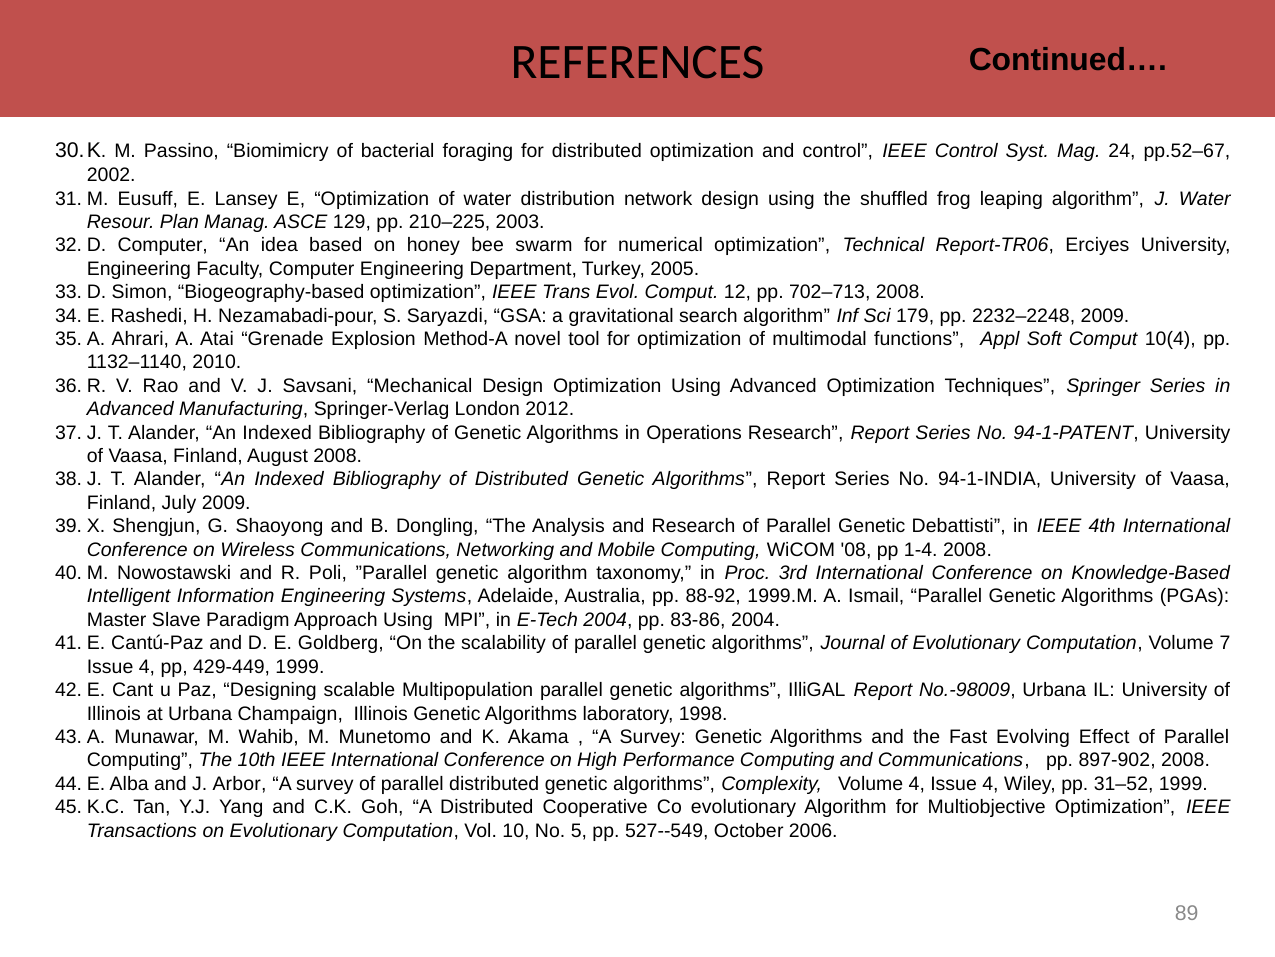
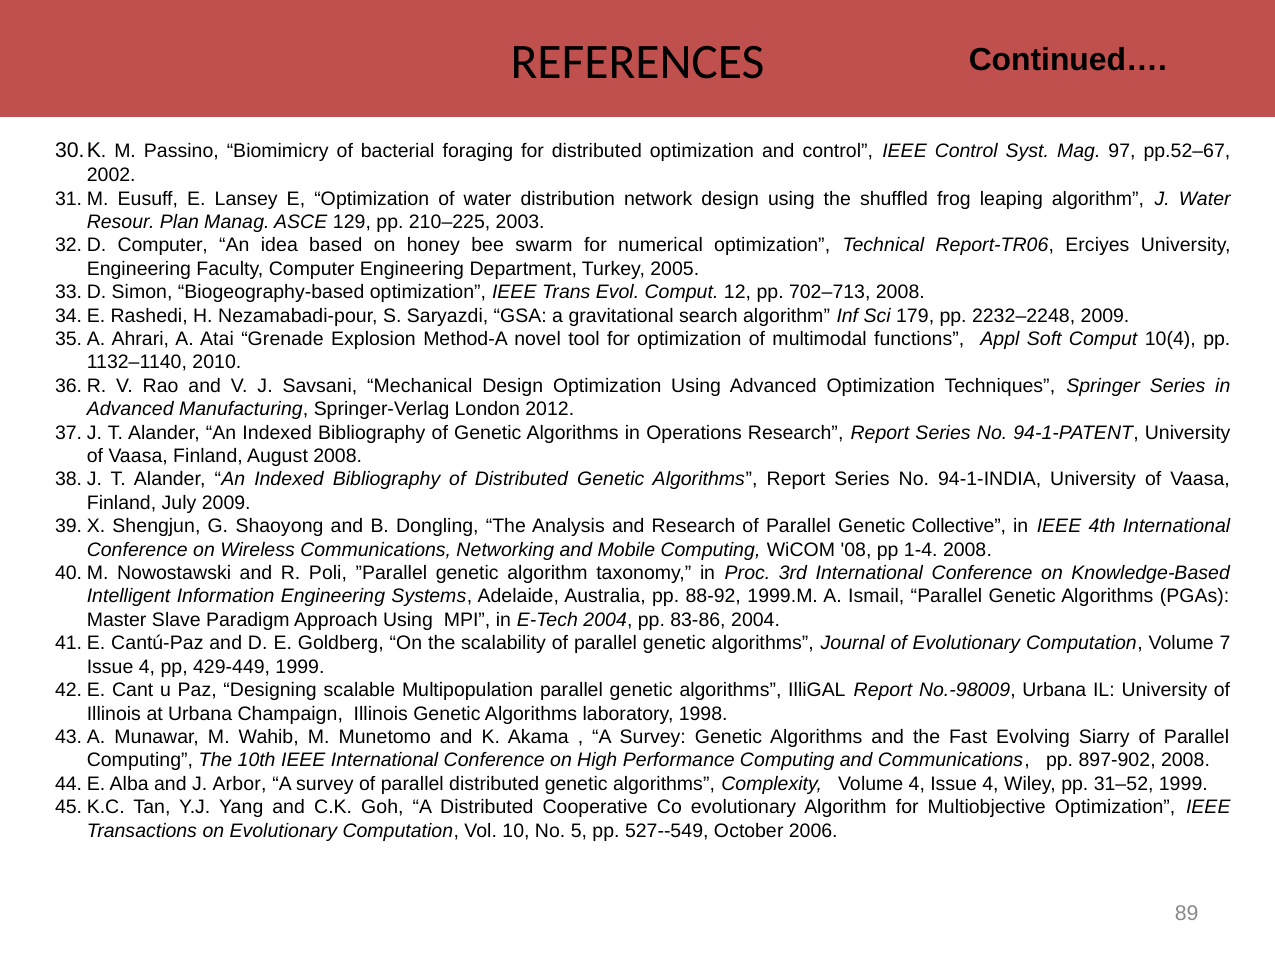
24: 24 -> 97 (1122, 151)
Debattisti: Debattisti -> Collective (959, 526)
Effect: Effect -> Siarry (1104, 736)
